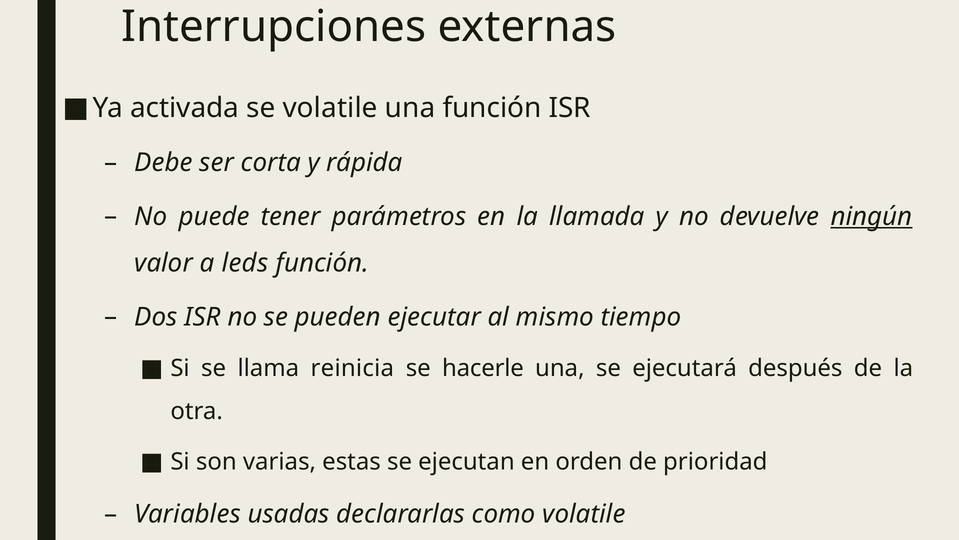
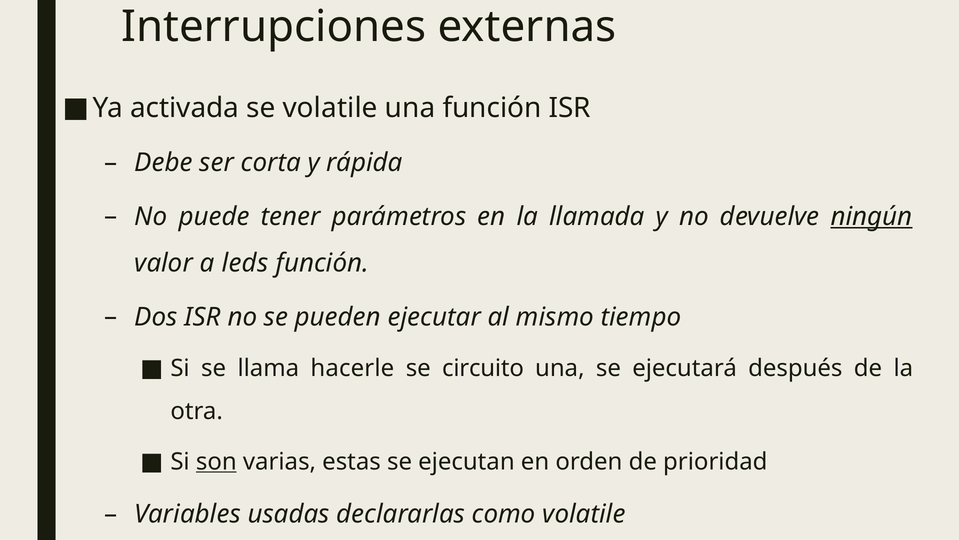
reinicia: reinicia -> hacerle (352, 368)
hacerle: hacerle -> circuito (483, 368)
son underline: none -> present (216, 461)
